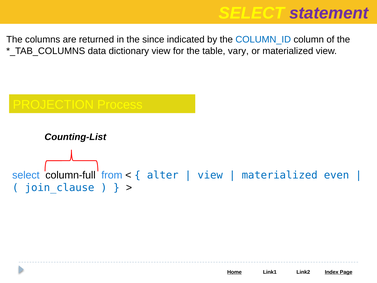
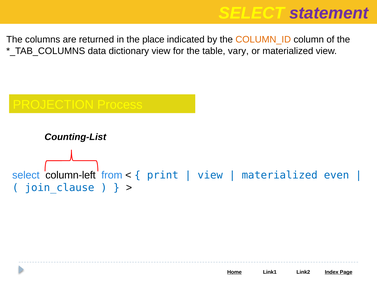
since: since -> place (153, 40)
COLUMN_ID colour: blue -> orange (263, 40)
column-full: column-full -> column-left (71, 175)
alter: alter -> print (163, 175)
